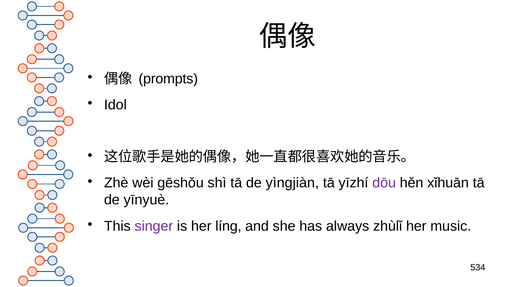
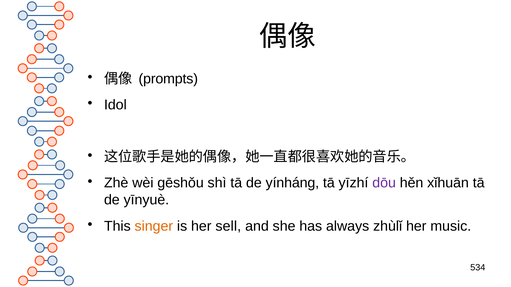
yìngjiàn: yìngjiàn -> yínháng (292, 183)
singer colour: purple -> orange (154, 226)
líng: líng -> sell (228, 226)
